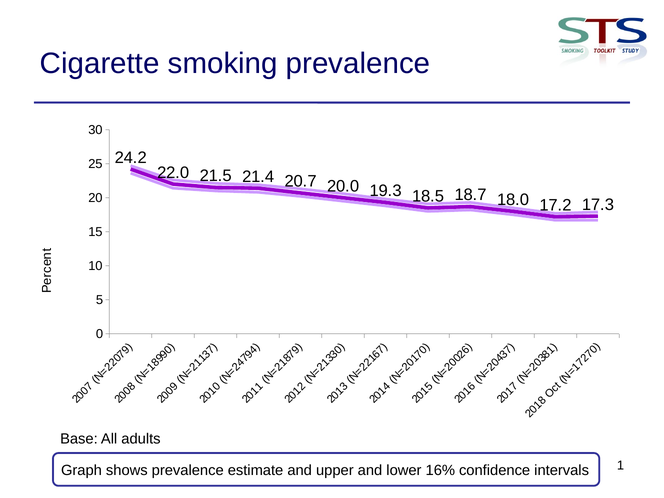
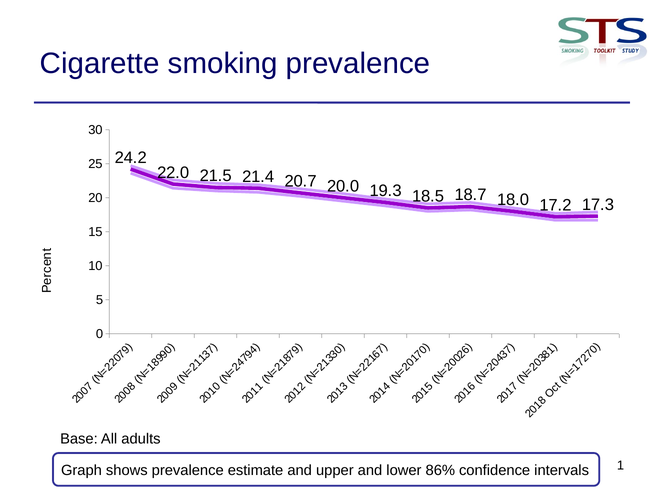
16%: 16% -> 86% (440, 470)
